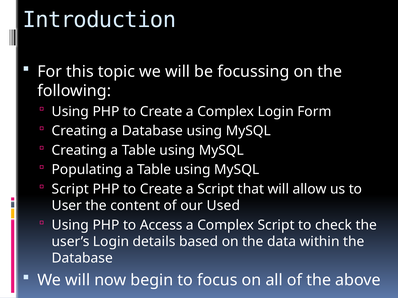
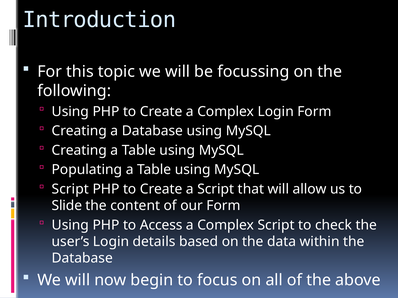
User: User -> Slide (67, 206)
our Used: Used -> Form (223, 206)
